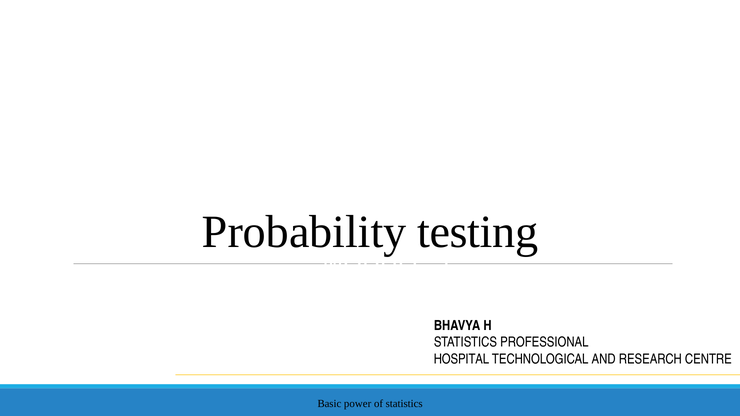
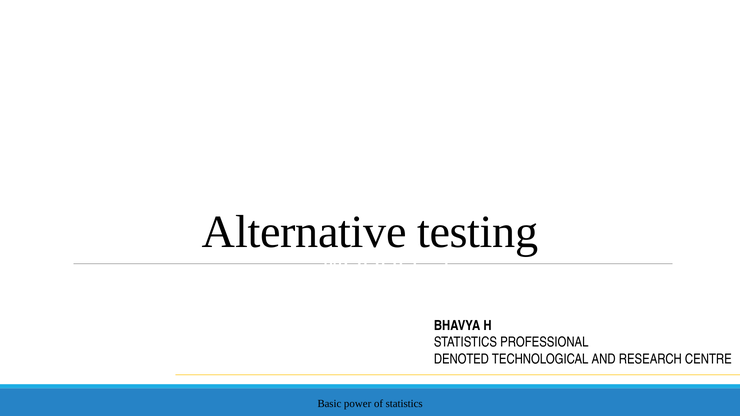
Probability: Probability -> Alternative (304, 232)
HOSPITAL: HOSPITAL -> DENOTED (461, 359)
